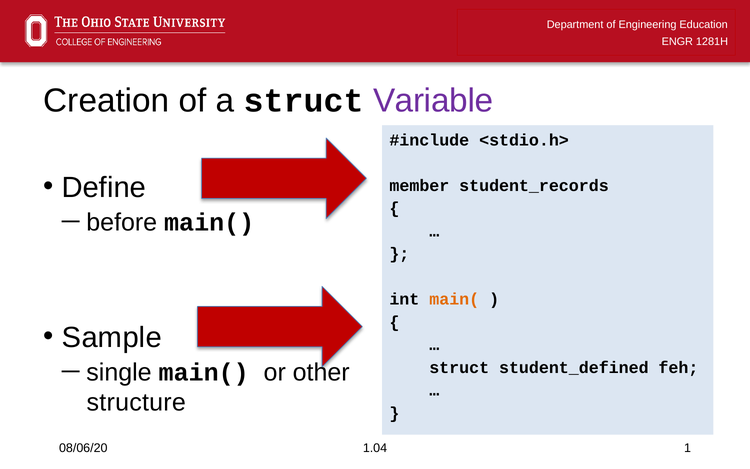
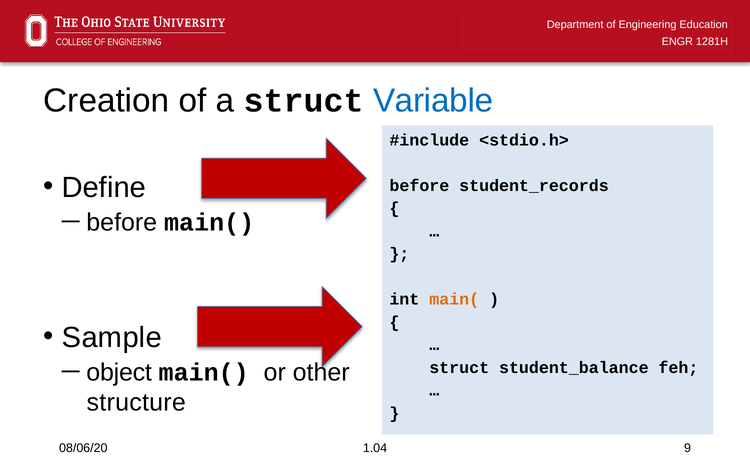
Variable colour: purple -> blue (433, 101)
member: member -> before (419, 185)
single: single -> object (119, 372)
student_defined: student_defined -> student_balance (574, 367)
1: 1 -> 9 (688, 448)
